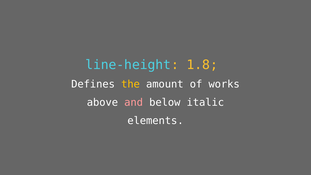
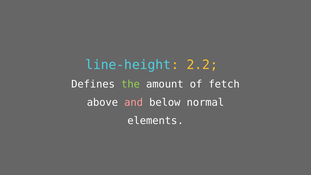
1.8: 1.8 -> 2.2 (202, 65)
the colour: yellow -> light green (131, 84)
works: works -> fetch (224, 84)
italic: italic -> normal (205, 102)
